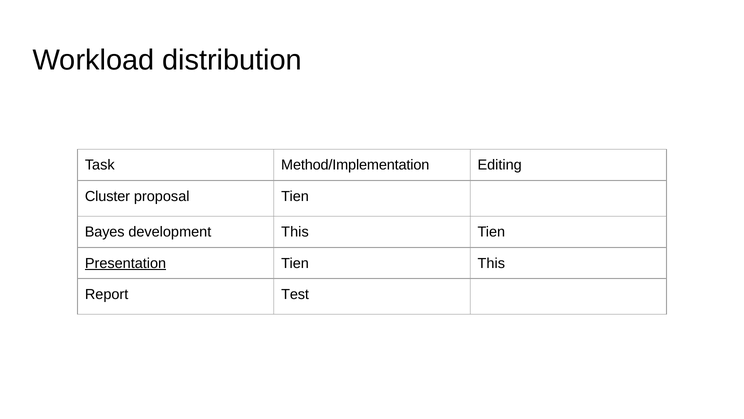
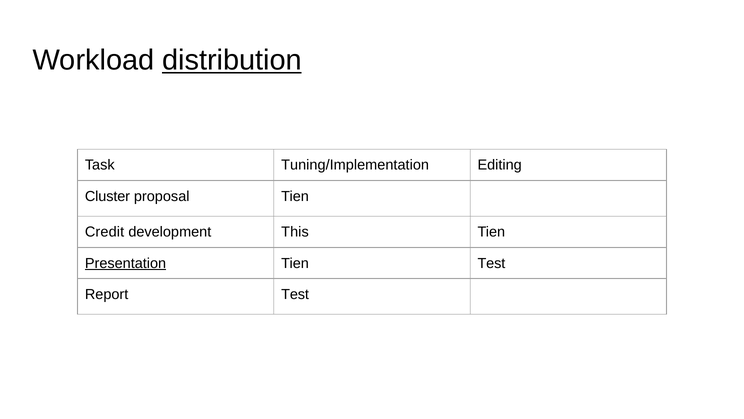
distribution underline: none -> present (232, 60)
Method/Implementation: Method/Implementation -> Tuning/Implementation (355, 165)
Bayes: Bayes -> Credit (105, 232)
Tien This: This -> Test (491, 263)
